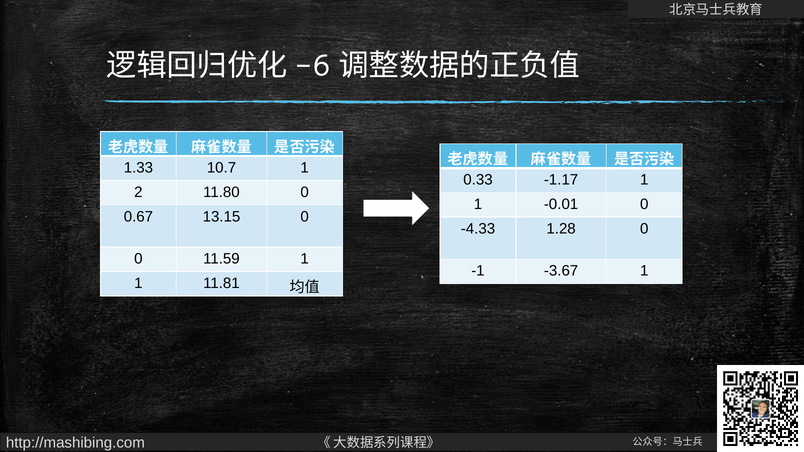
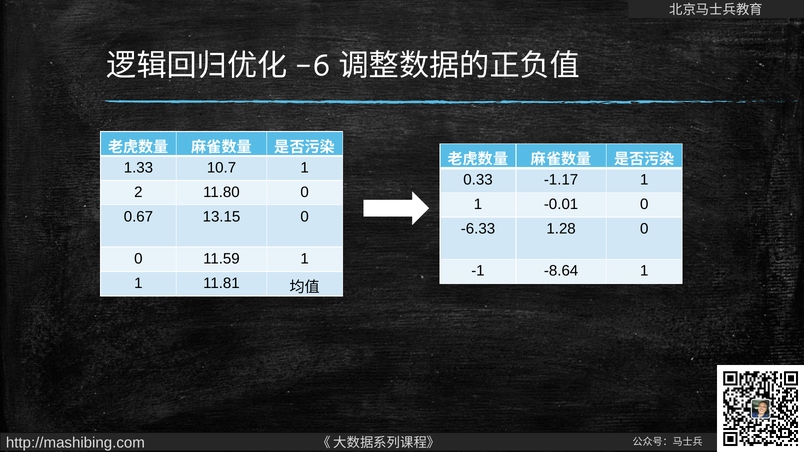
-4.33: -4.33 -> -6.33 (478, 229)
-3.67: -3.67 -> -8.64 (561, 271)
